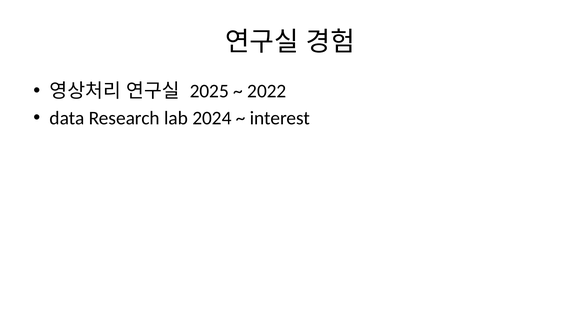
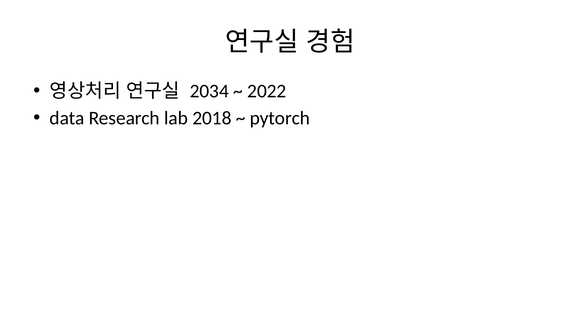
2025: 2025 -> 2034 (209, 91)
2024: 2024 -> 2018 (212, 118)
interest: interest -> pytorch (280, 118)
